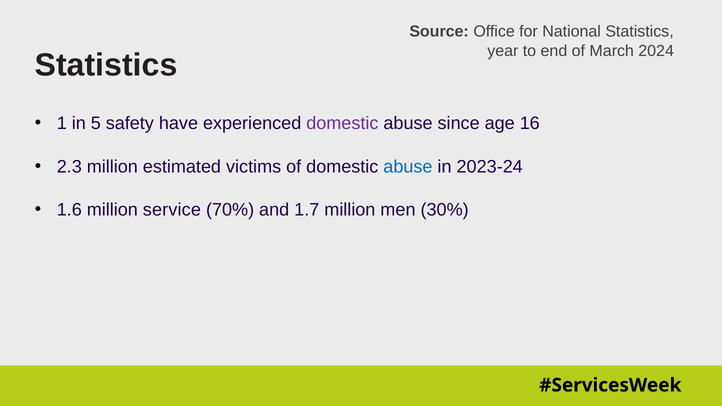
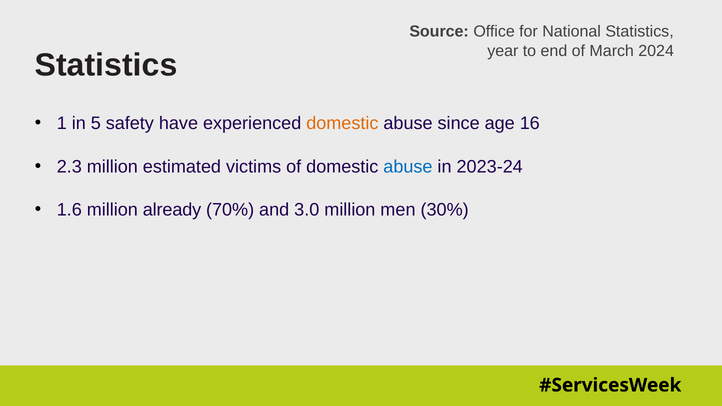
domestic colour: purple -> orange (342, 123)
service: service -> already (172, 210)
1.7: 1.7 -> 3.0 (307, 210)
